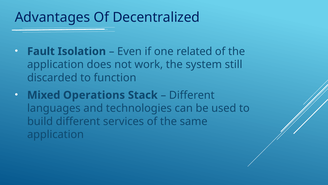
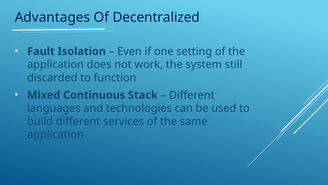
related: related -> setting (194, 51)
Operations: Operations -> Continuous (94, 95)
